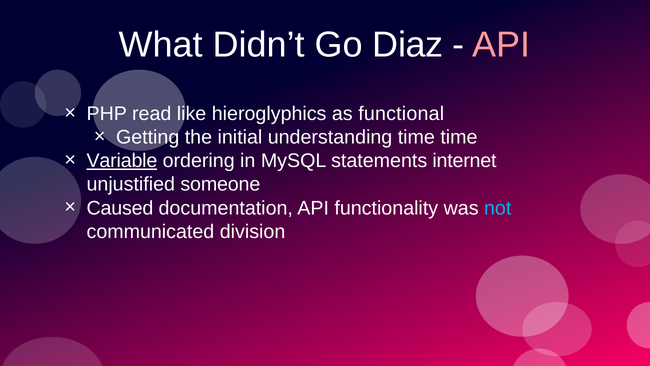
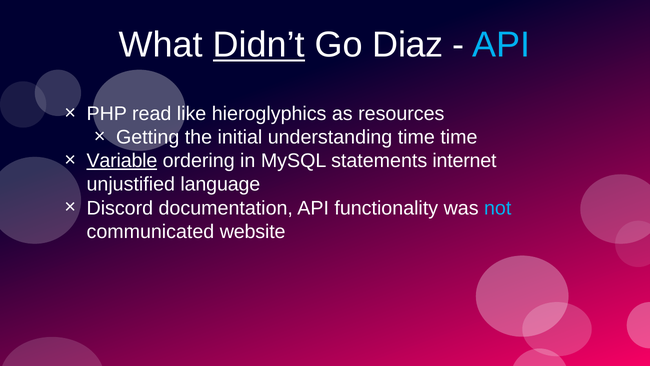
Didn’t underline: none -> present (259, 45)
API colour: pink -> light blue (501, 45)
functional: functional -> resources (401, 114)
someone: someone -> language (220, 184)
Caused: Caused -> Discord (120, 208)
division: division -> website (253, 231)
